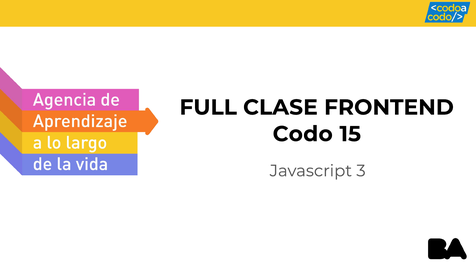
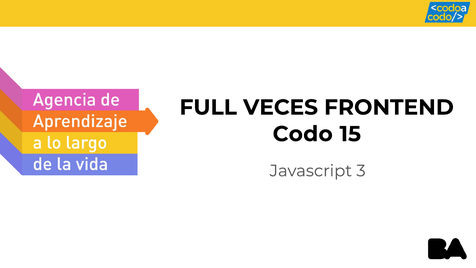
CLASE: CLASE -> VECES (281, 107)
